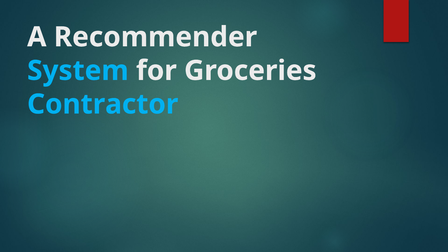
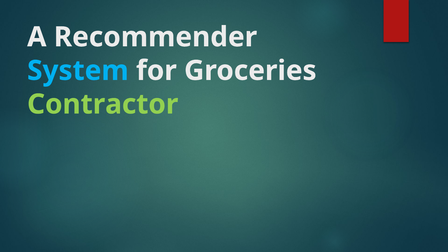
Contractor colour: light blue -> light green (103, 104)
